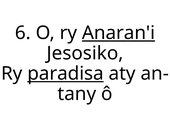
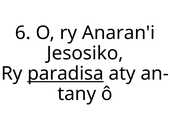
Anaran'i underline: present -> none (119, 33)
